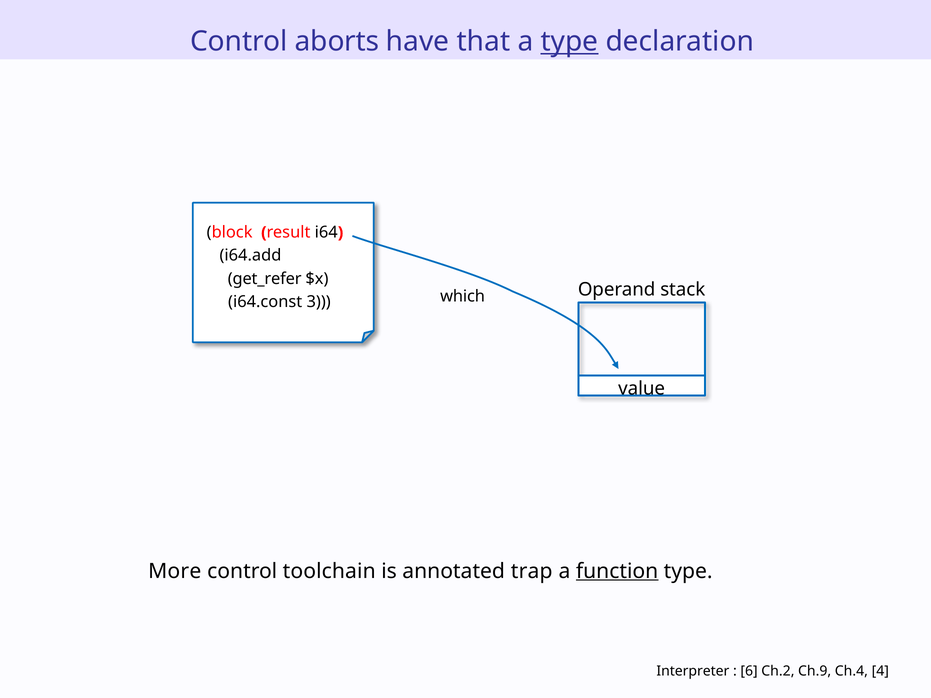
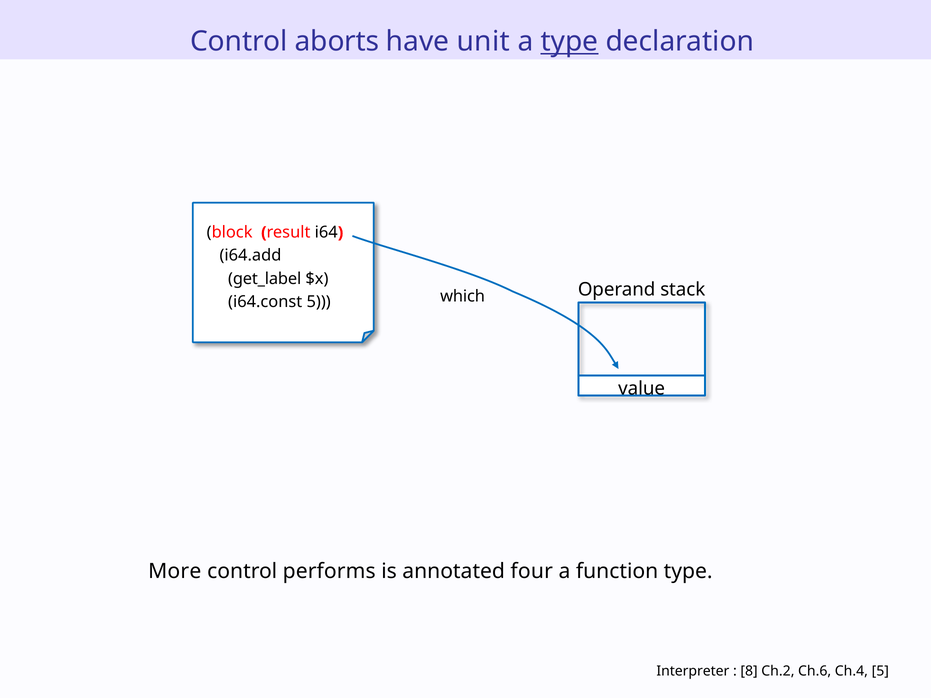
that: that -> unit (483, 42)
get_refer: get_refer -> get_label (265, 279)
i64.const 3: 3 -> 5 (319, 302)
toolchain: toolchain -> performs (329, 571)
trap: trap -> four (532, 571)
function underline: present -> none (617, 571)
6: 6 -> 8 (749, 671)
Ch.9: Ch.9 -> Ch.6 (815, 671)
Ch.4 4: 4 -> 5 (880, 671)
